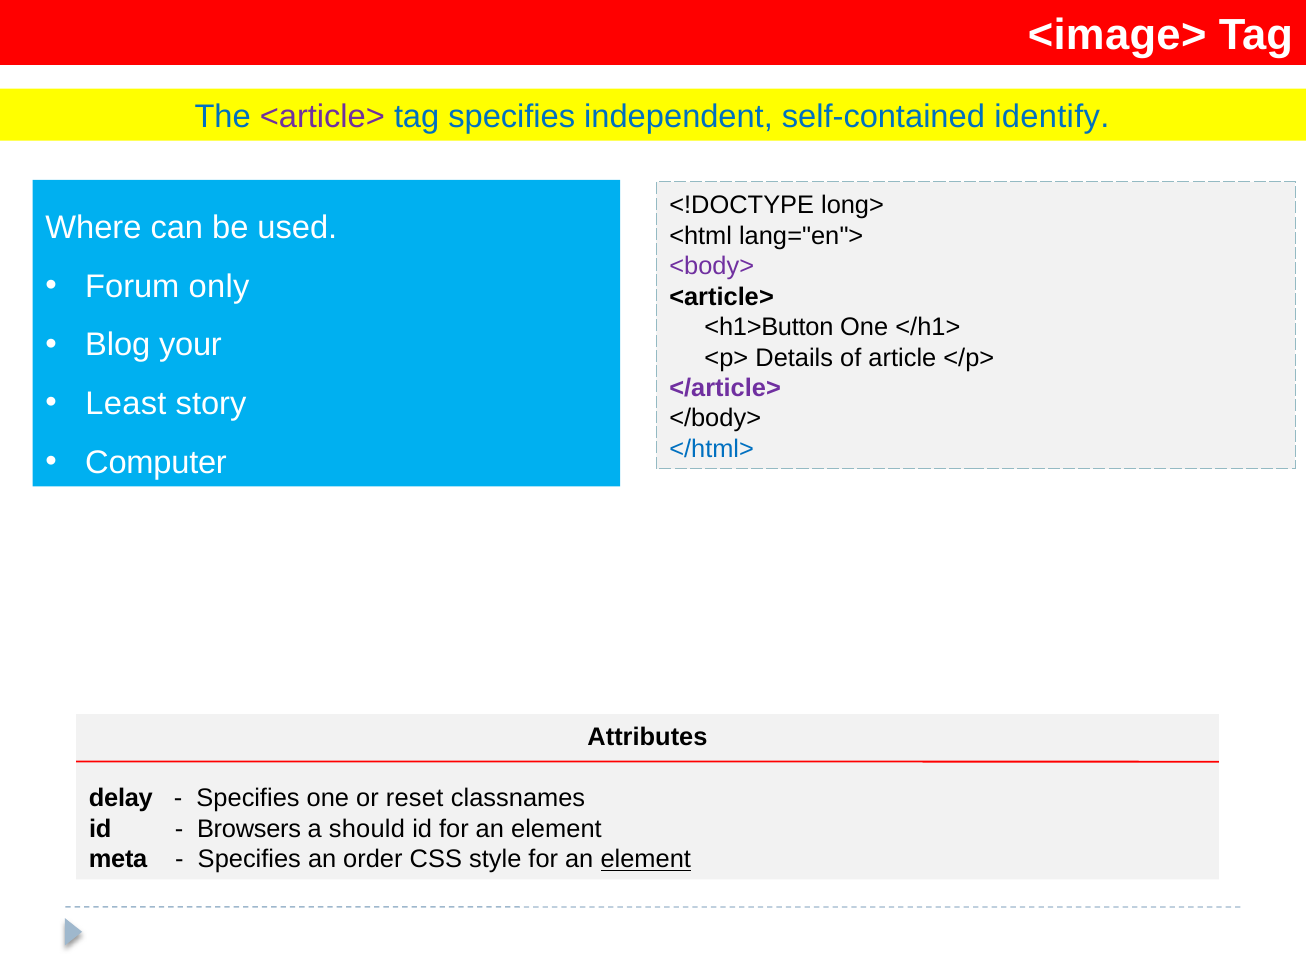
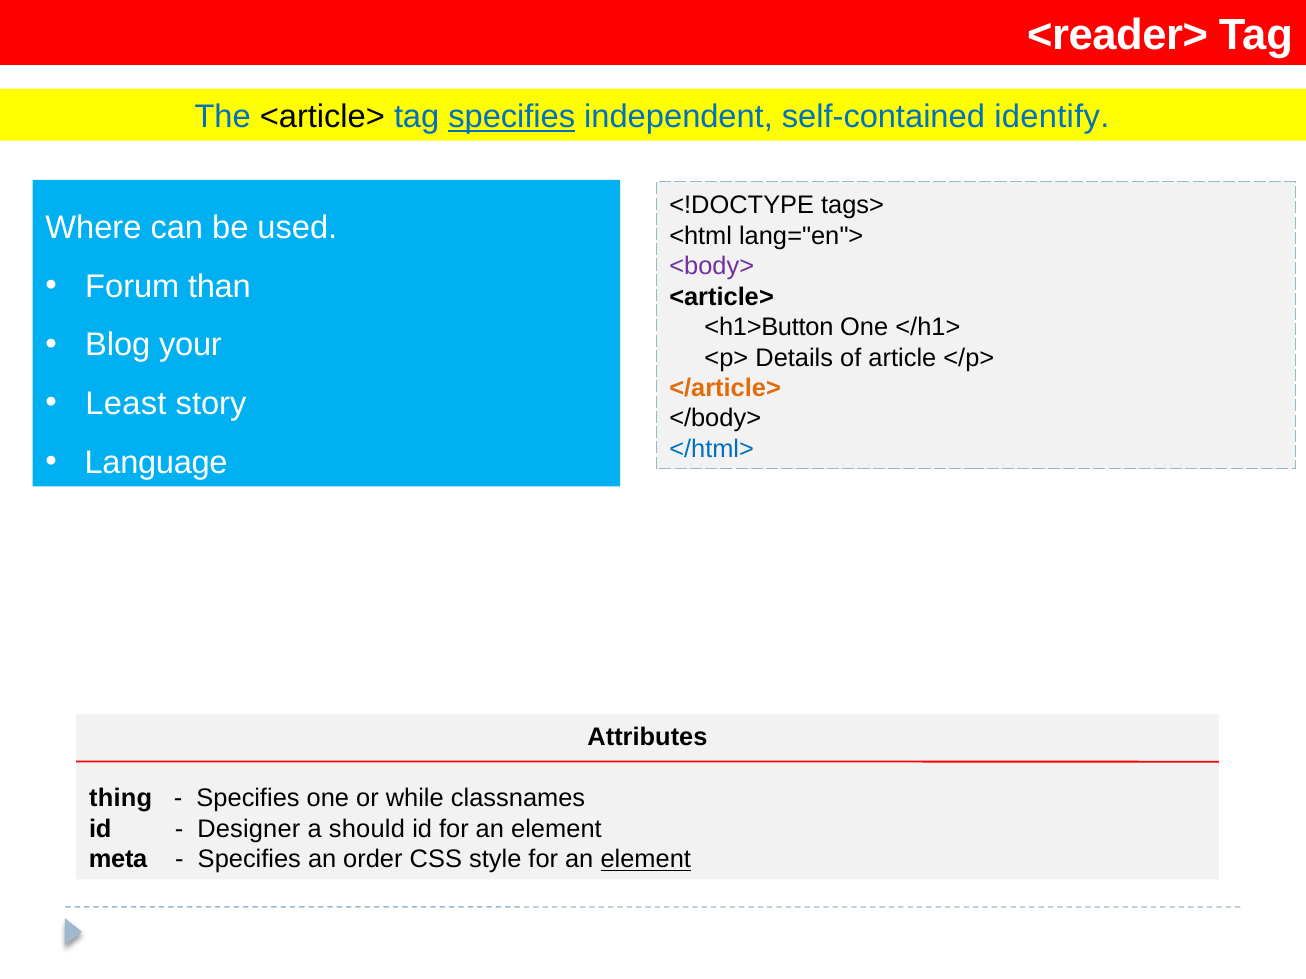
<image>: <image> -> <reader> (1118, 36)
<article> colour: purple -> black (322, 117)
specifies underline: none -> present (512, 117)
long>: long> -> tags> (853, 205)
only: only -> than (219, 287)
</article> colour: purple -> orange (725, 388)
Computer: Computer -> Language (156, 463)
delay: delay -> thing (121, 799)
reset: reset -> while (415, 799)
Browsers: Browsers -> Designer (249, 829)
